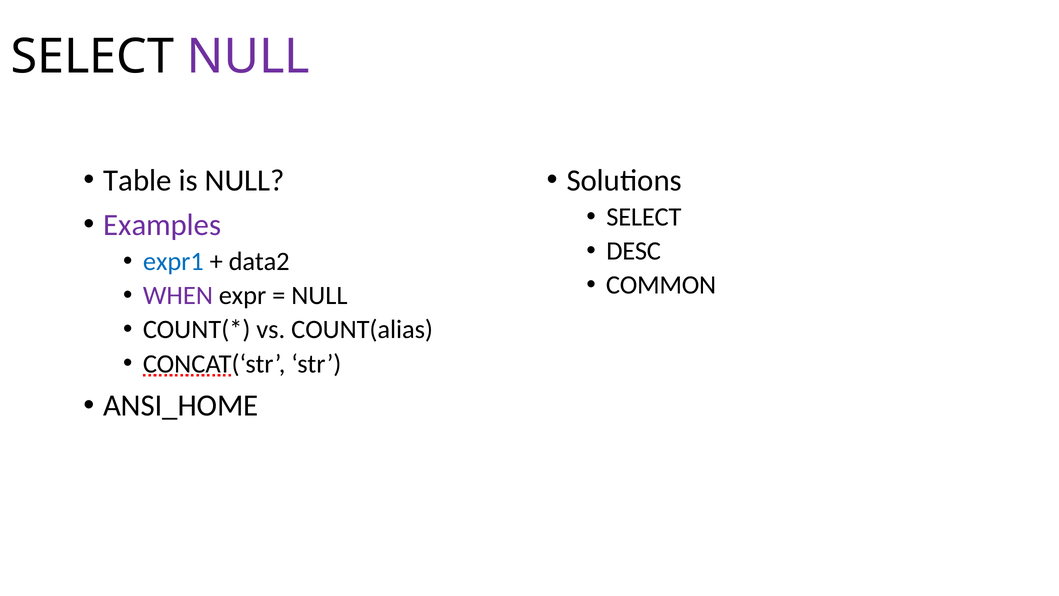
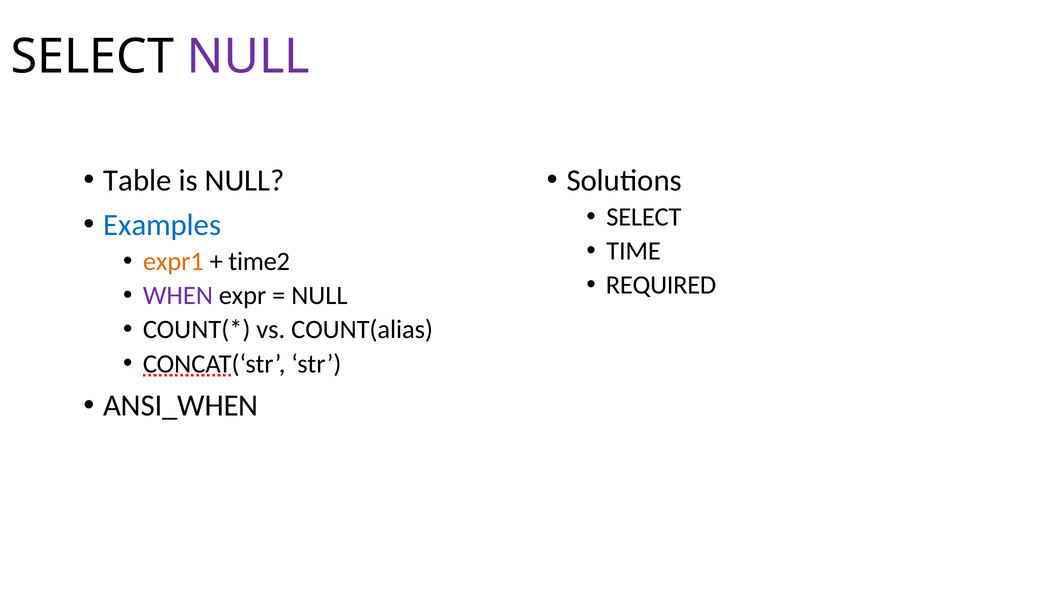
Examples colour: purple -> blue (162, 225)
DESC: DESC -> TIME (634, 251)
expr1 colour: blue -> orange (173, 261)
data2: data2 -> time2 (259, 261)
COMMON: COMMON -> REQUIRED (661, 285)
ANSI_HOME: ANSI_HOME -> ANSI_WHEN (181, 406)
